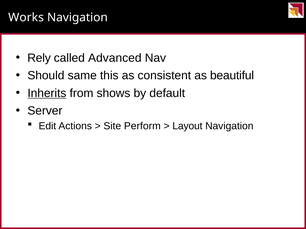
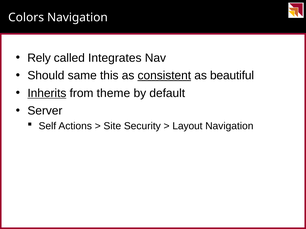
Works: Works -> Colors (26, 17)
Advanced: Advanced -> Integrates (115, 58)
consistent underline: none -> present (164, 76)
shows: shows -> theme (113, 93)
Edit: Edit -> Self (47, 126)
Perform: Perform -> Security (142, 126)
